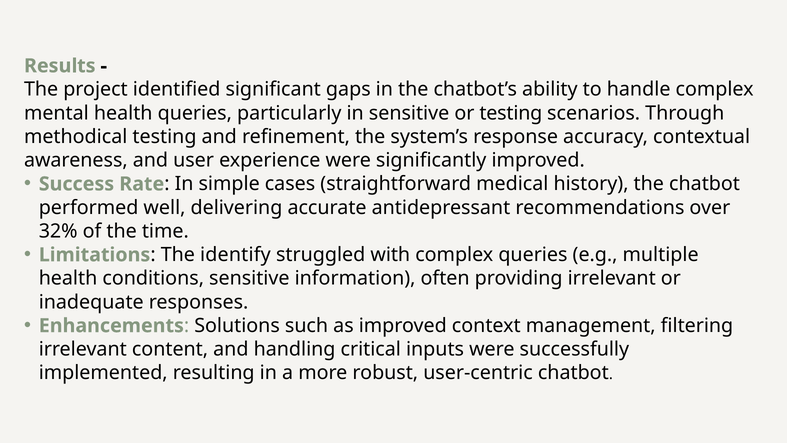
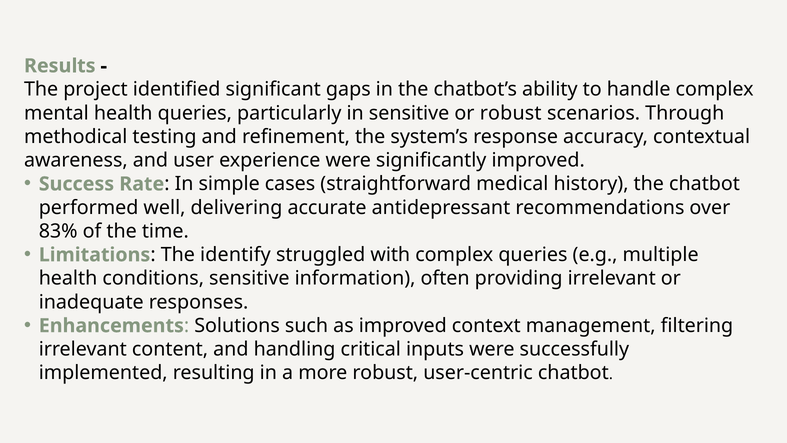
or testing: testing -> robust (511, 113)
32%: 32% -> 83% (58, 231)
